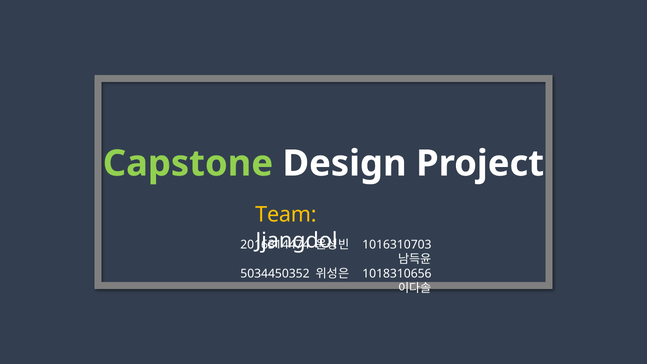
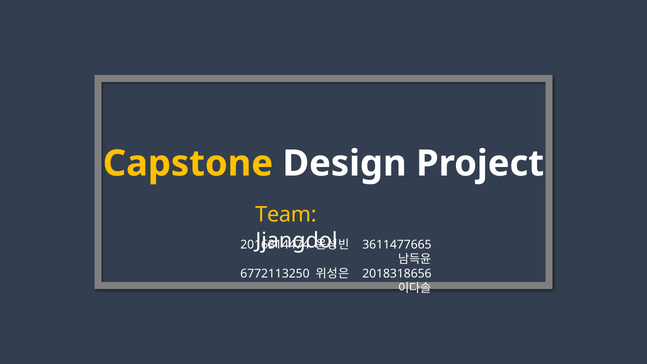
Capstone colour: light green -> yellow (188, 163)
1016310703: 1016310703 -> 3611477665 (397, 244)
5034450352: 5034450352 -> 6772113250 (275, 274)
1018310656: 1018310656 -> 2018318656 (397, 274)
